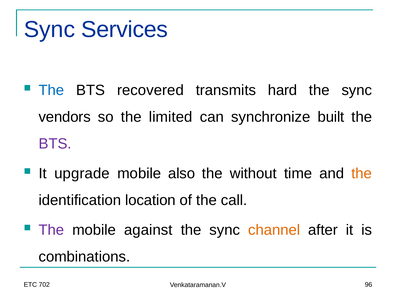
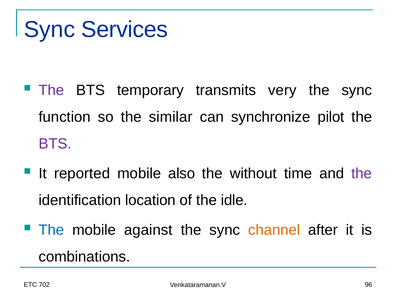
The colour: blue -> purple (51, 90)
recovered: recovered -> temporary (150, 90)
hard: hard -> very (282, 90)
vendors: vendors -> function (65, 117)
limited: limited -> similar (171, 117)
built: built -> pilot (331, 117)
upgrade: upgrade -> reported (82, 173)
the colour: orange -> purple (362, 173)
call: call -> idle (234, 200)
The colour: purple -> blue (51, 230)
